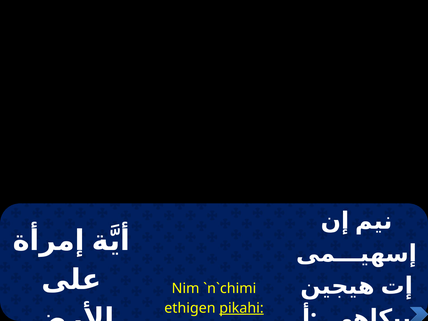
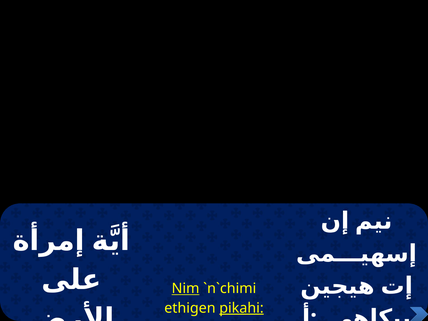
Nim underline: none -> present (186, 289)
